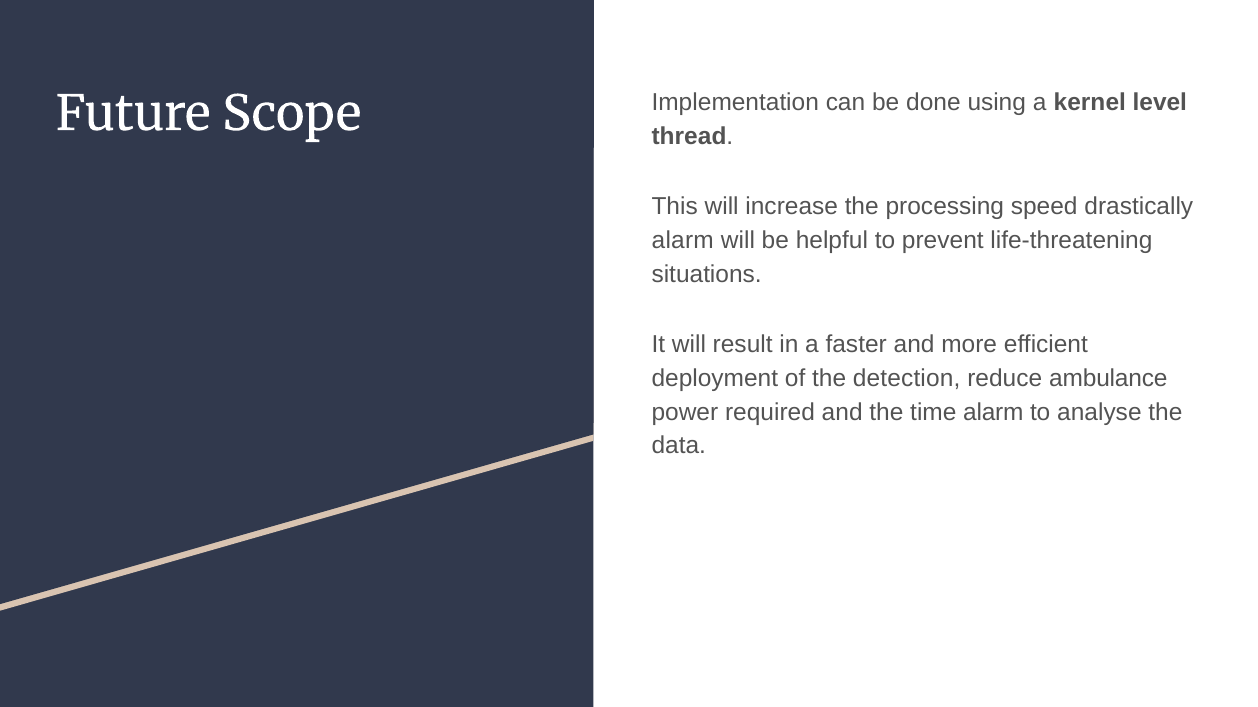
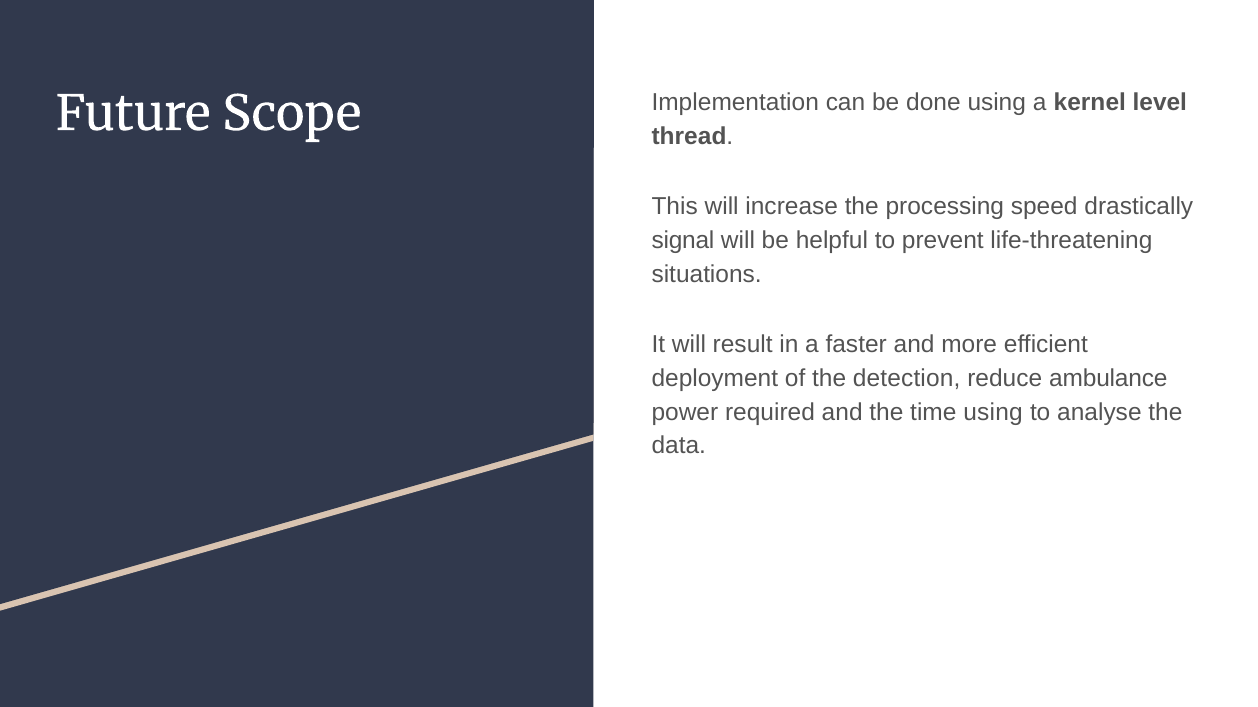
alarm: alarm -> signal (683, 241)
time alarm: alarm -> using (993, 413)
